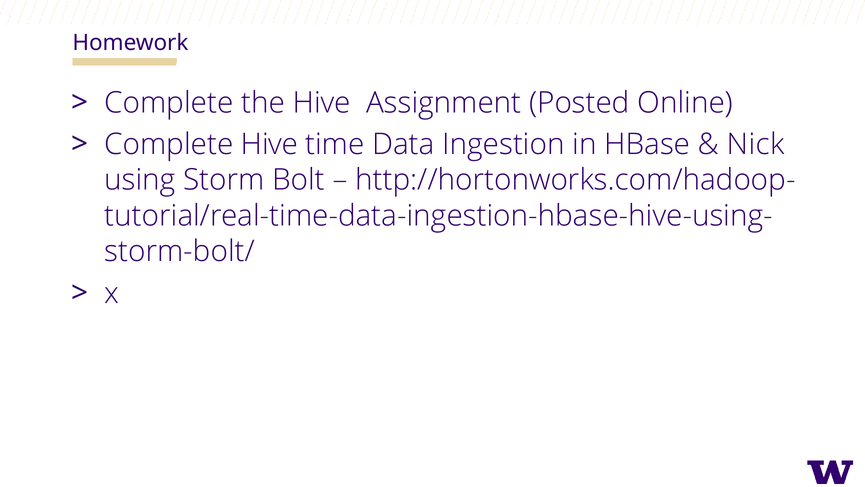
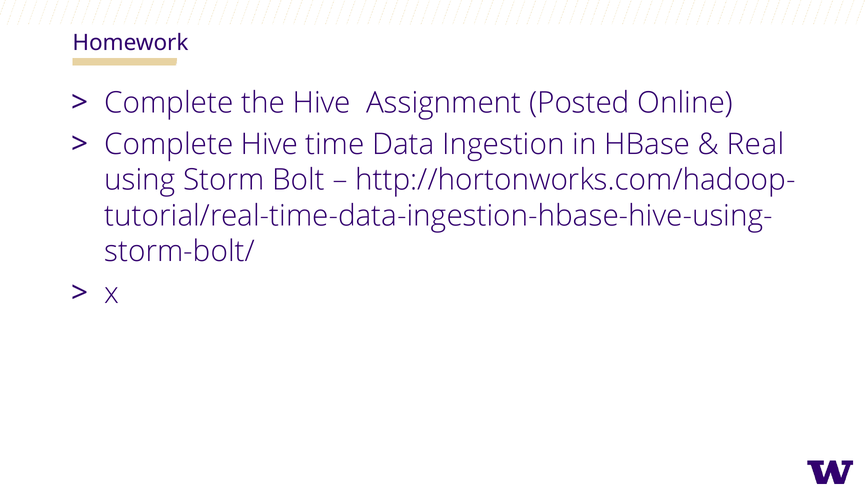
Nick: Nick -> Real (756, 144)
